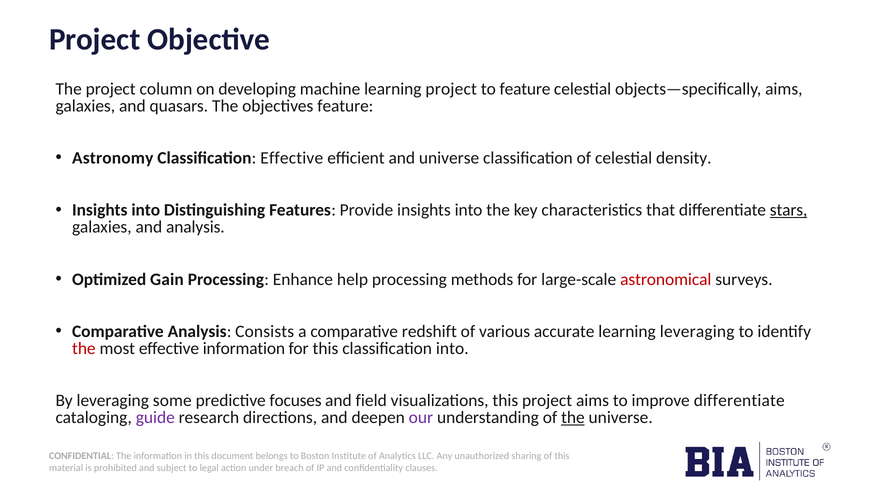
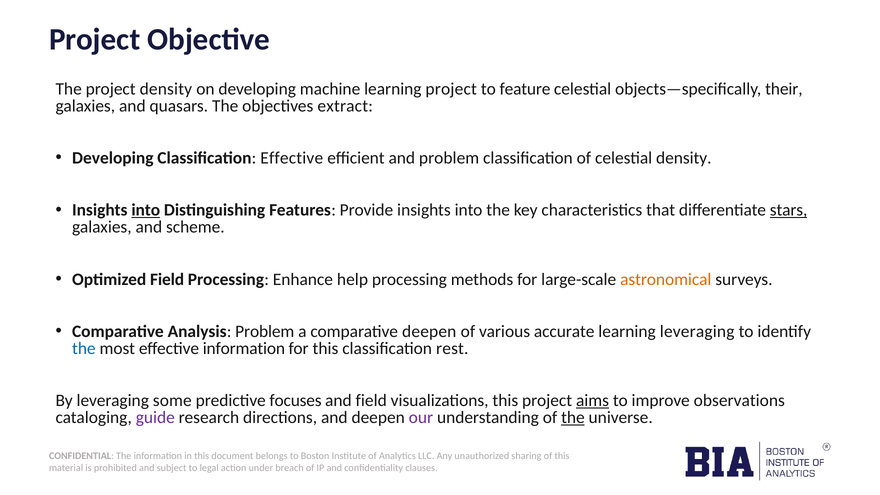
project column: column -> density (166, 89)
objects—specifically aims: aims -> their (784, 89)
objectives feature: feature -> extract (345, 106)
Astronomy: Astronomy -> Developing (113, 158)
and universe: universe -> problem (449, 158)
into underline: none -> present (146, 210)
and analysis: analysis -> scheme (195, 227)
Optimized Gain: Gain -> Field (167, 279)
astronomical colour: red -> orange (666, 279)
Analysis Consists: Consists -> Problem (265, 332)
comparative redshift: redshift -> deepen (429, 332)
the colour: red -> blue (84, 348)
classification into: into -> rest (452, 348)
aims underline: none -> present (593, 401)
improve differentiate: differentiate -> observations (739, 401)
